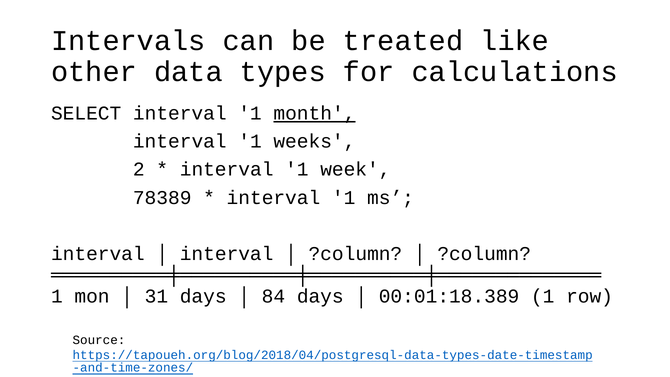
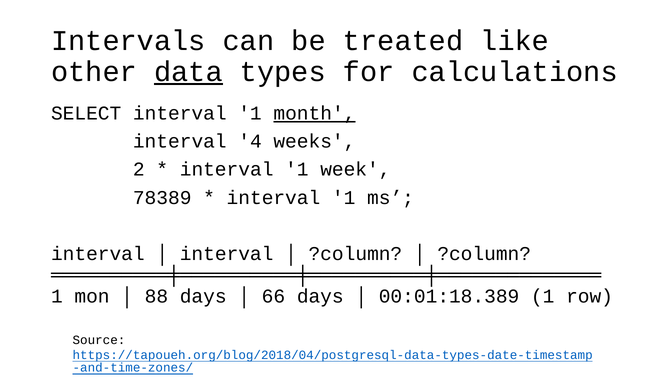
data underline: none -> present (188, 72)
1: 1 -> 4 (250, 141)
31: 31 -> 88 (156, 296)
84: 84 -> 66 (273, 296)
